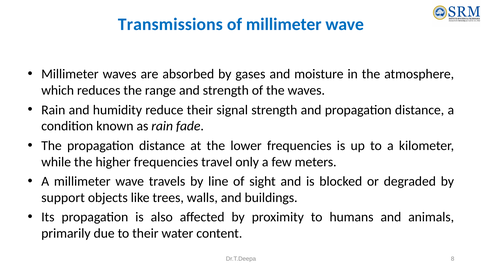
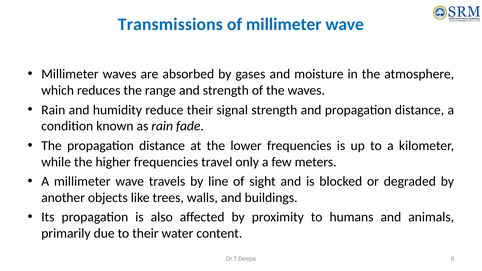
support: support -> another (63, 198)
